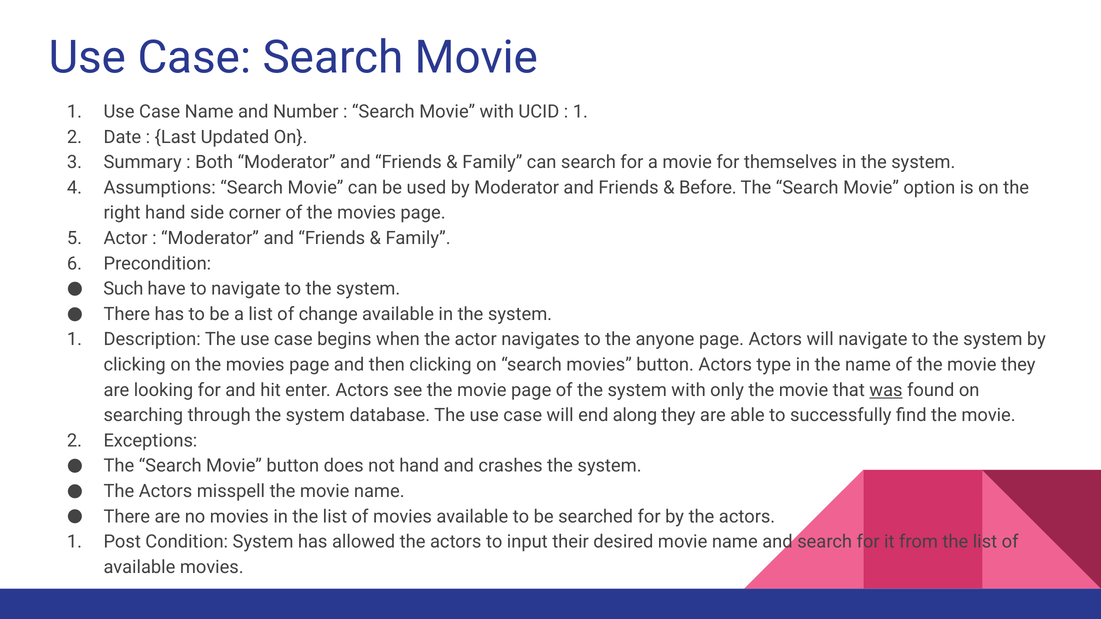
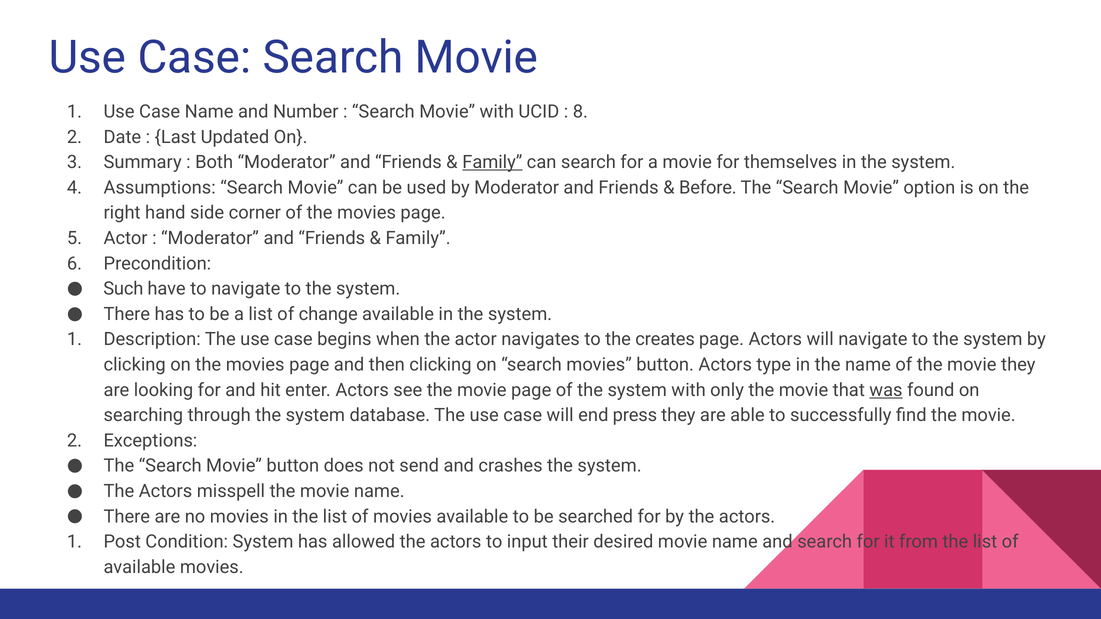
1: 1 -> 8 (580, 112)
Family underline: none -> present (492, 162)
anyone: anyone -> creates (665, 340)
along: along -> press (635, 415)
not hand: hand -> send (419, 466)
